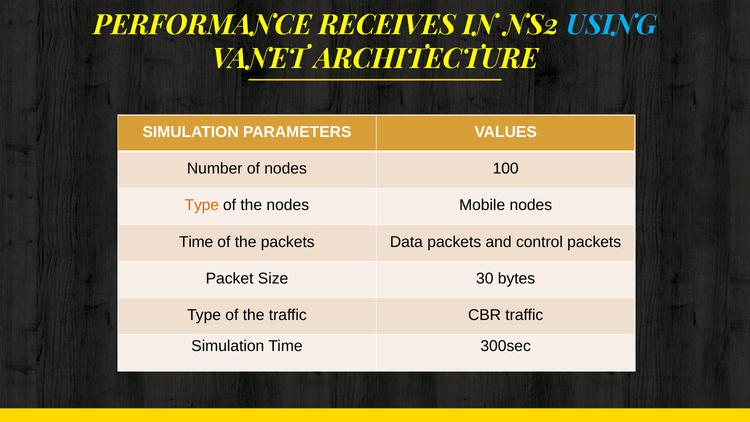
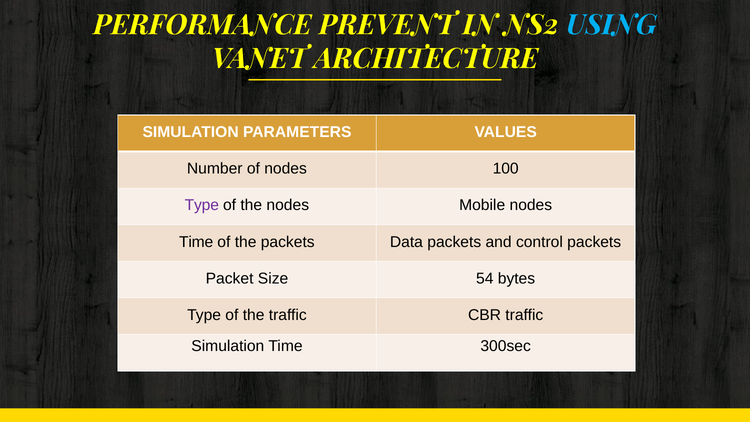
RECEIVES: RECEIVES -> PREVENT (387, 25)
Type colour: orange -> purple (202, 205)
30: 30 -> 54 (485, 278)
